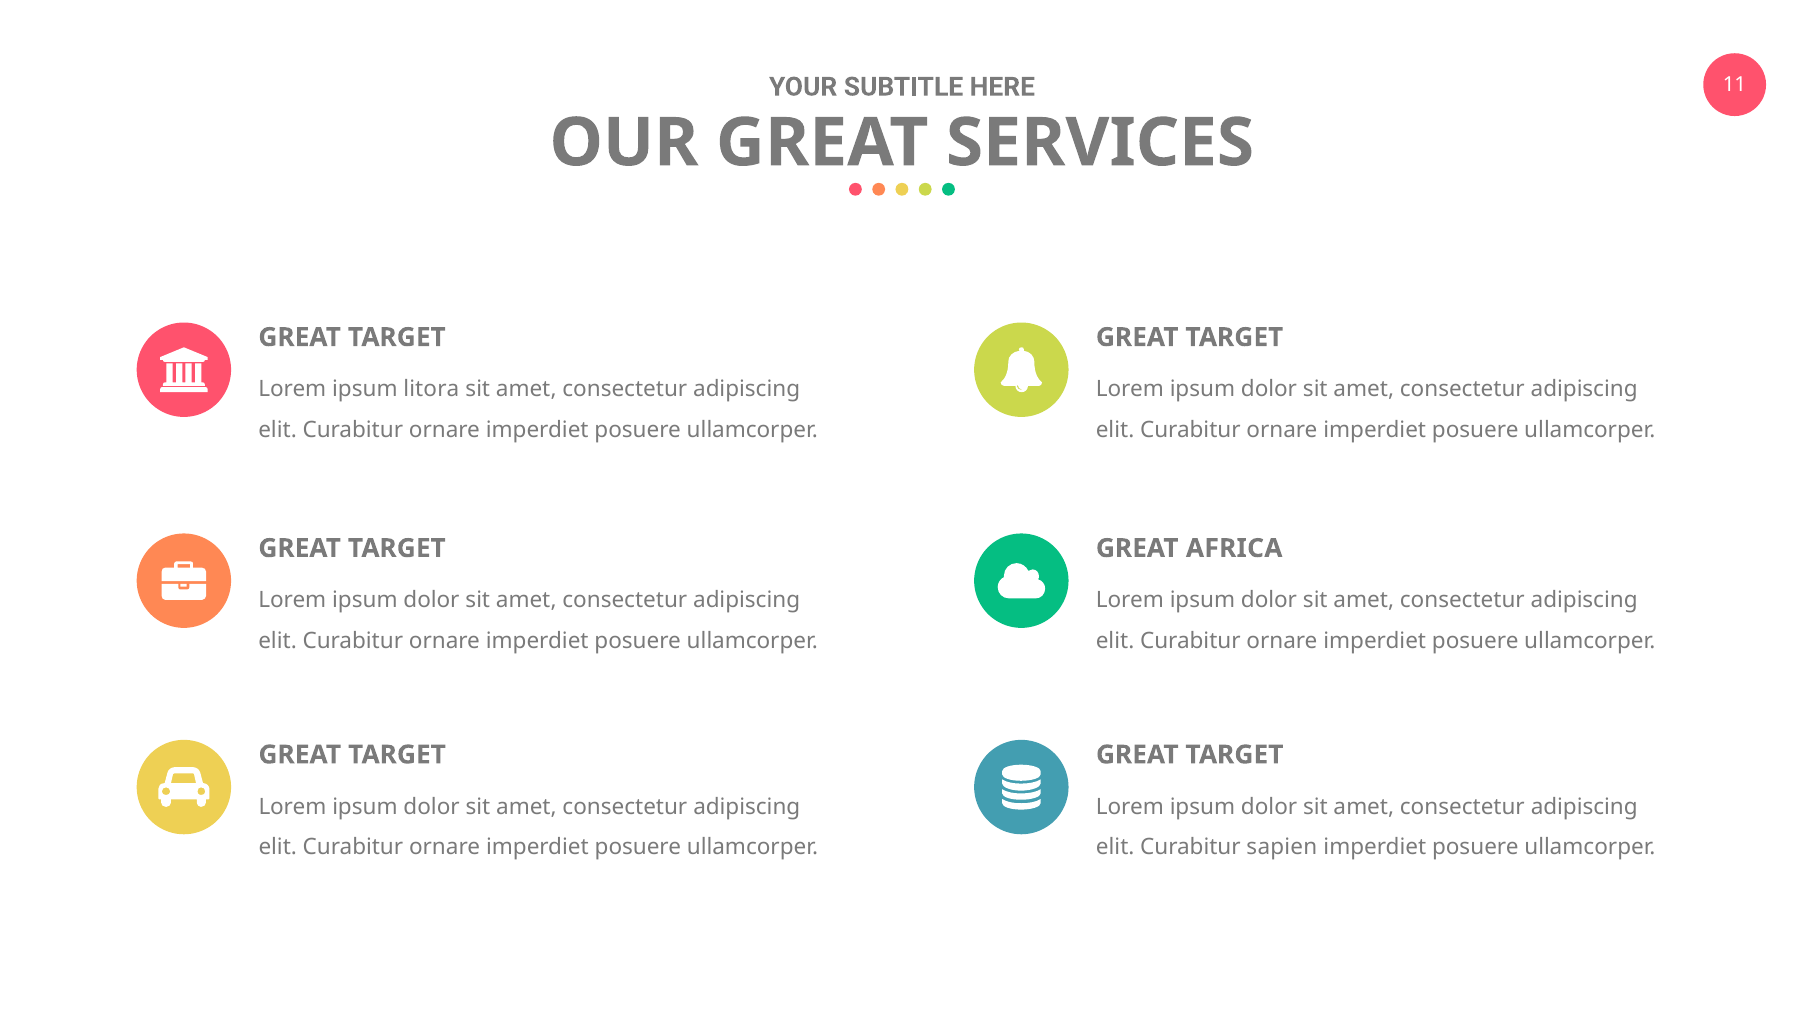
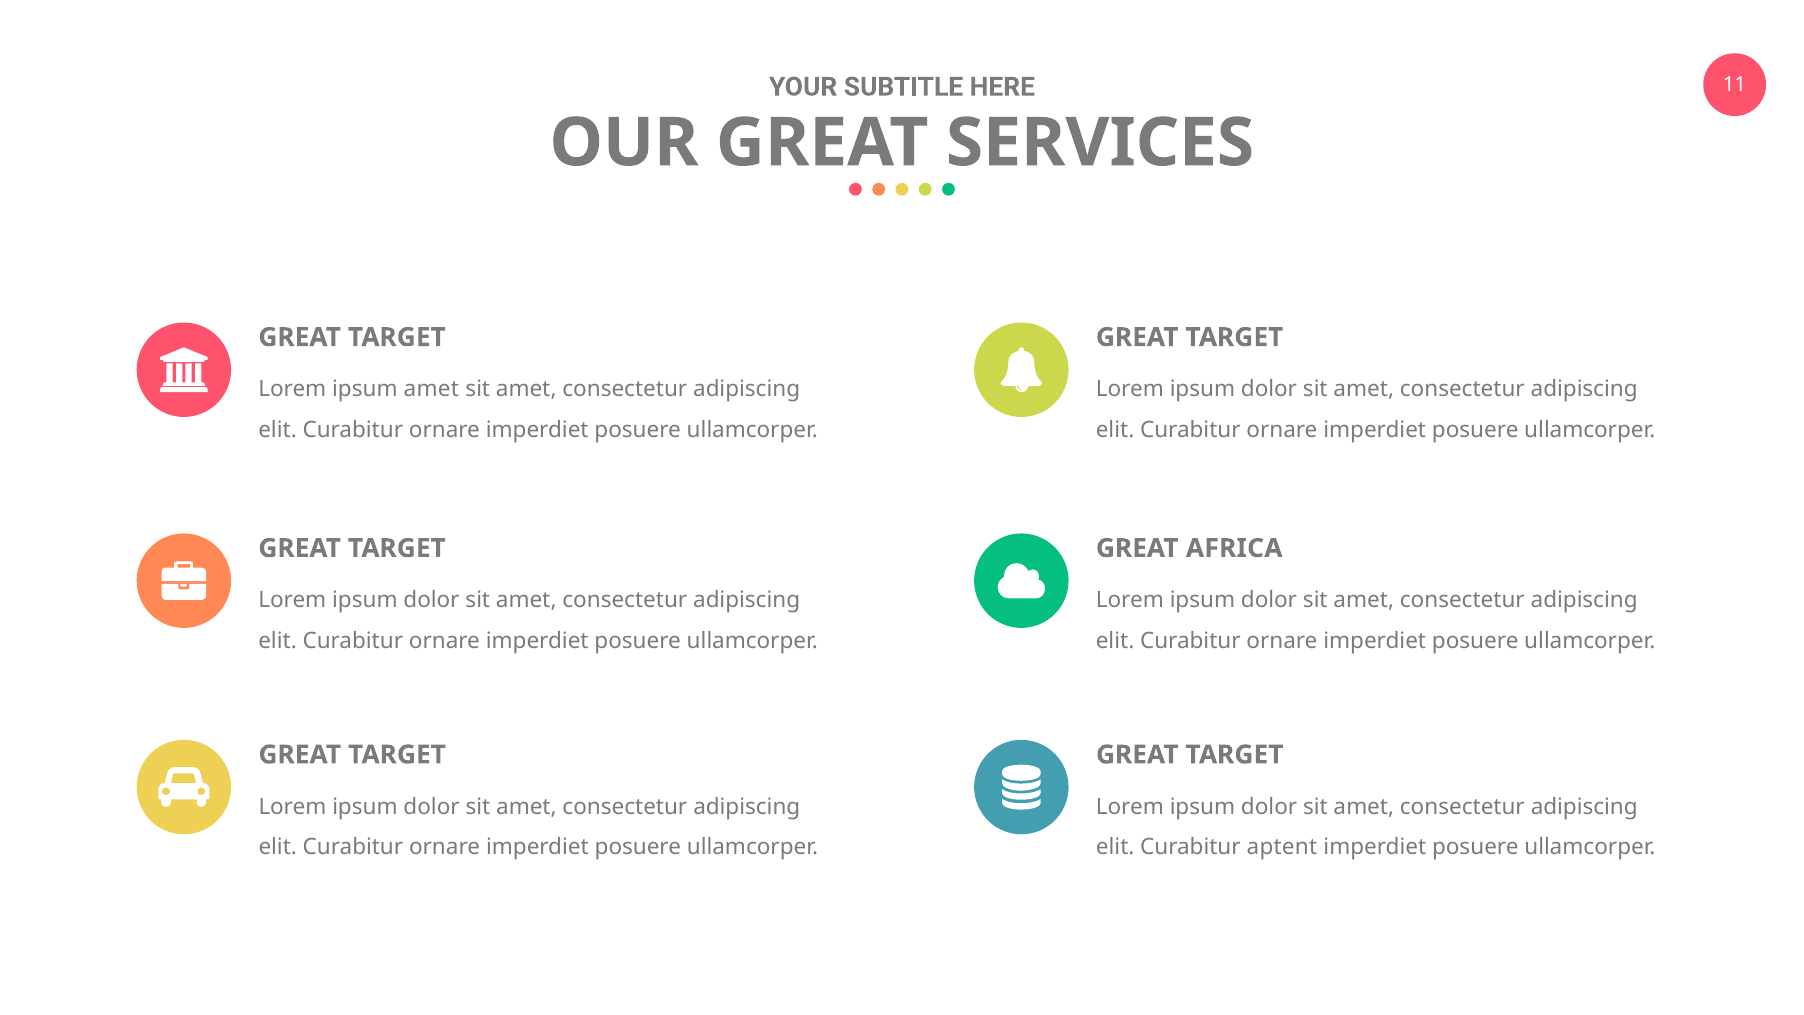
ipsum litora: litora -> amet (431, 389)
sapien: sapien -> aptent (1282, 847)
